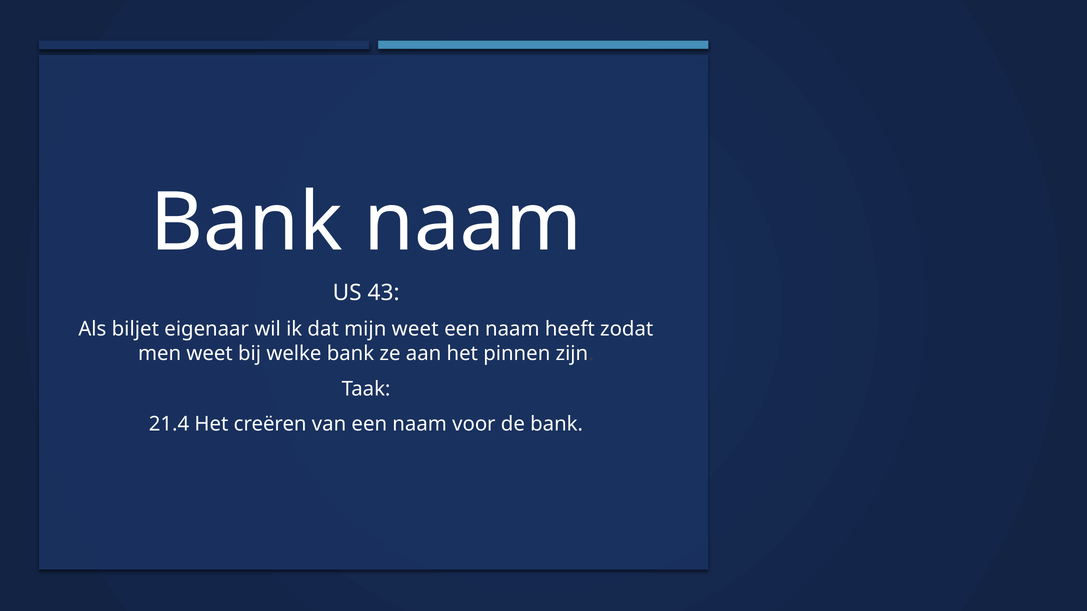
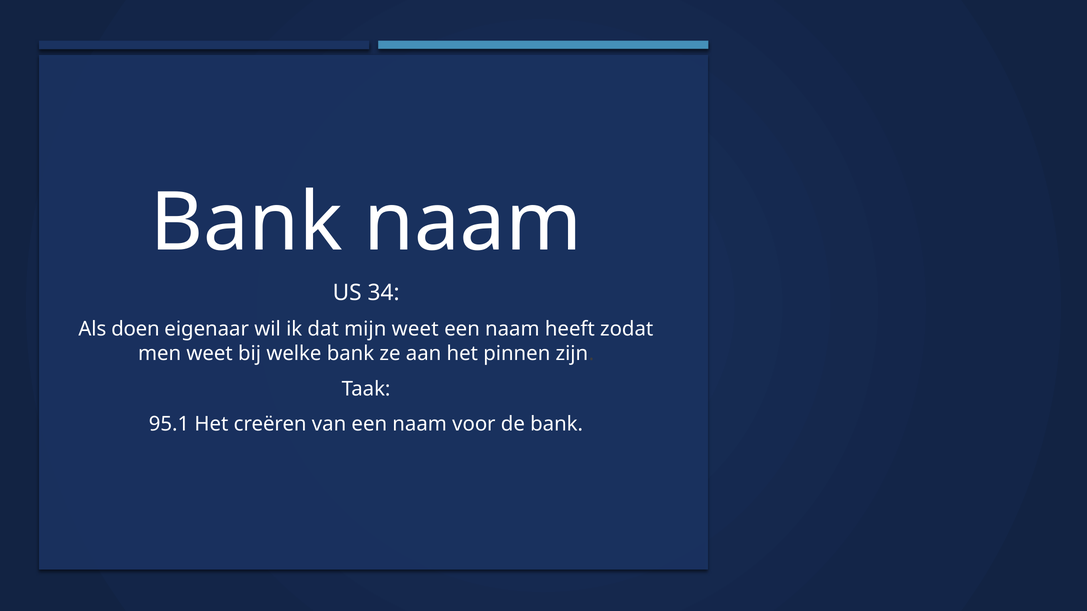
43: 43 -> 34 (384, 293)
biljet: biljet -> doen (135, 329)
21.4: 21.4 -> 95.1 (169, 425)
